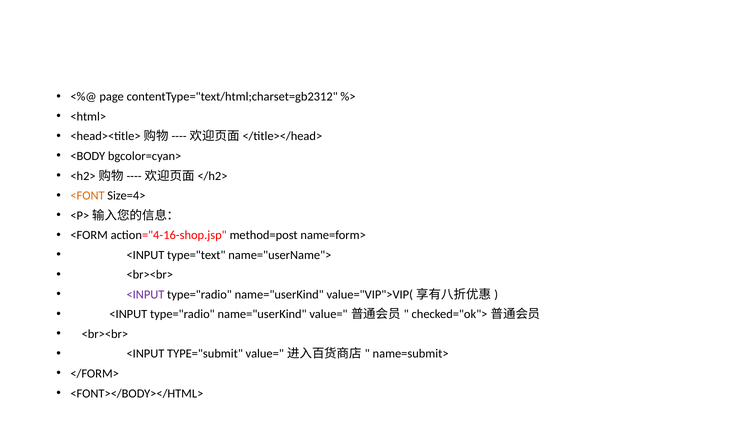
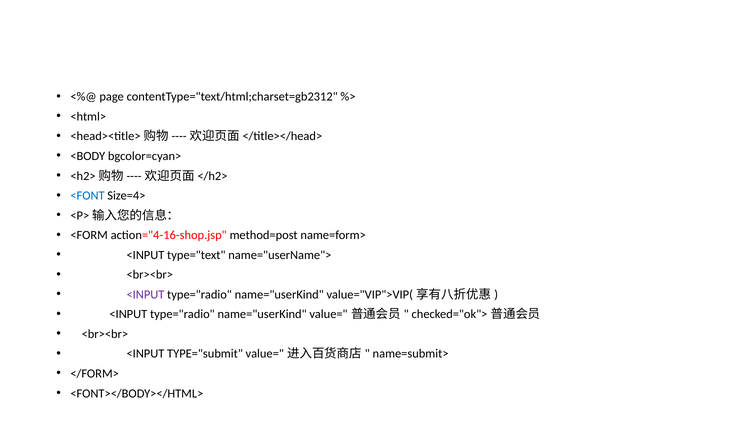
<FONT colour: orange -> blue (88, 196)
